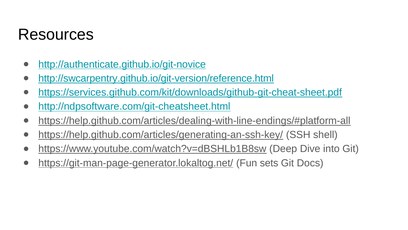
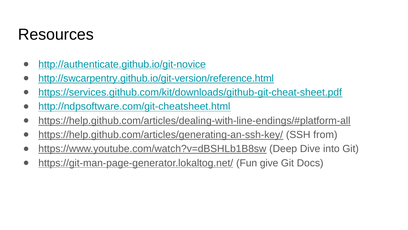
shell: shell -> from (325, 135)
sets: sets -> give (269, 163)
